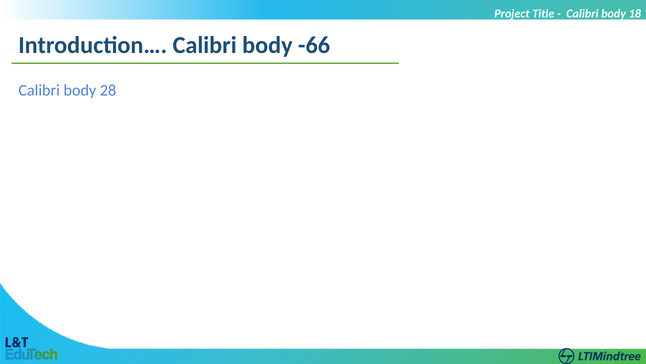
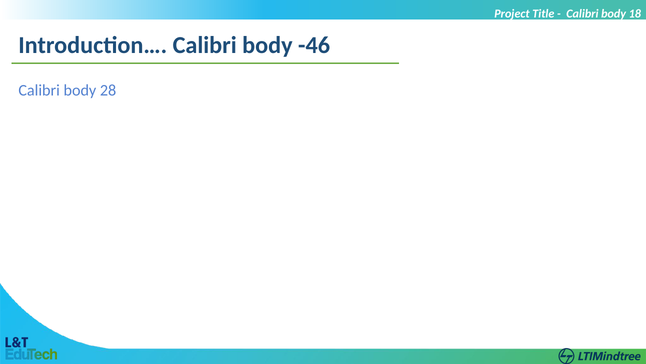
-66: -66 -> -46 (314, 45)
